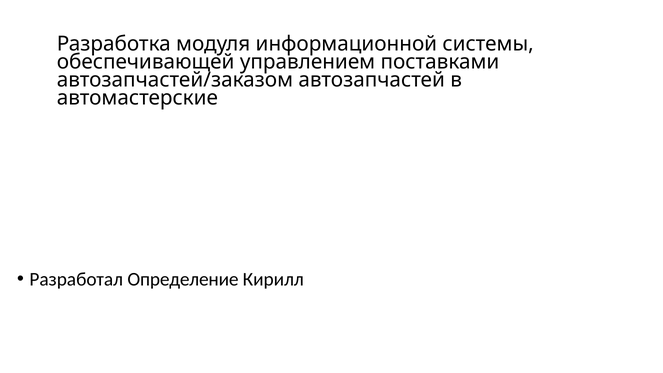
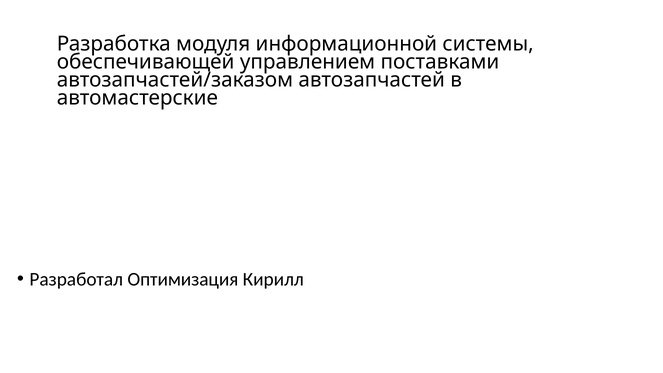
Определение: Определение -> Оптимизация (183, 279)
